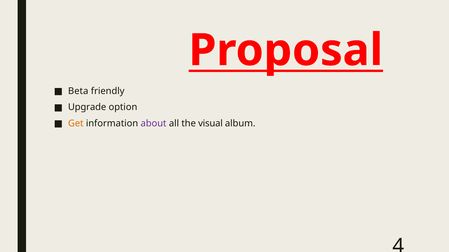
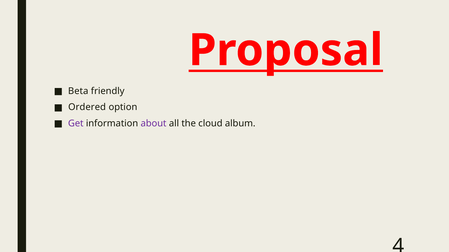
Upgrade: Upgrade -> Ordered (87, 107)
Get colour: orange -> purple (76, 124)
visual: visual -> cloud (210, 124)
